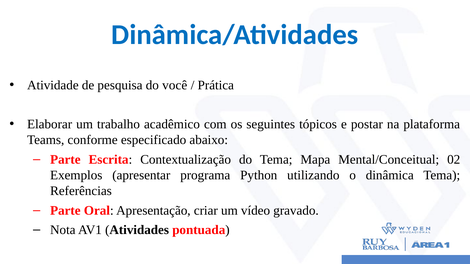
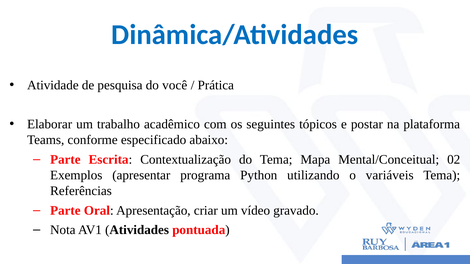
dinâmica: dinâmica -> variáveis (390, 175)
